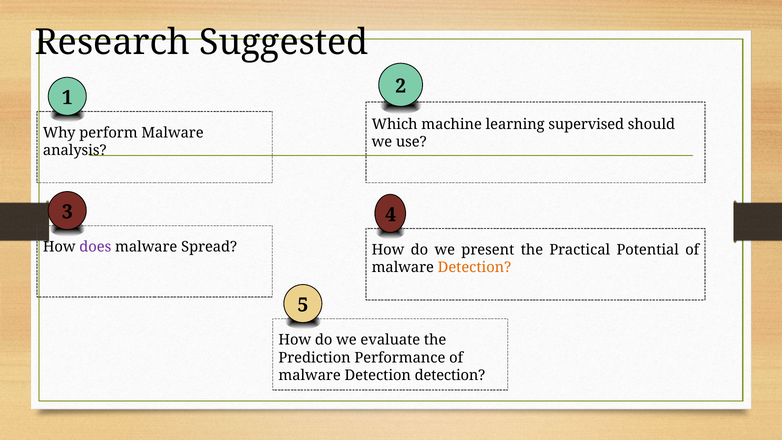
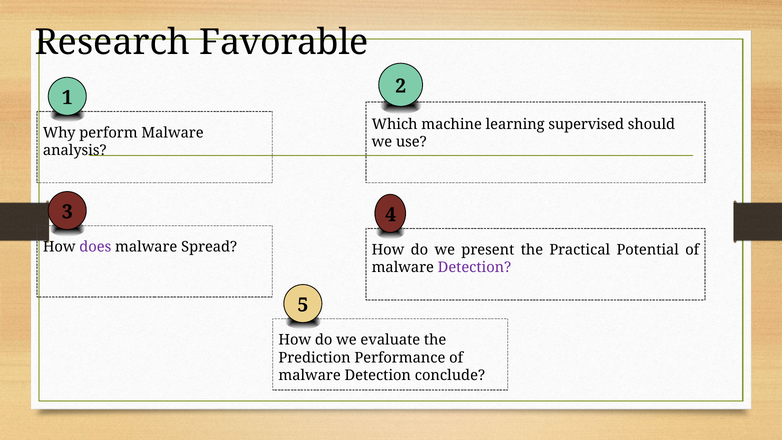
Suggested: Suggested -> Favorable (284, 42)
Detection colour: orange -> purple (474, 267)
Detection detection: detection -> conclude (450, 375)
